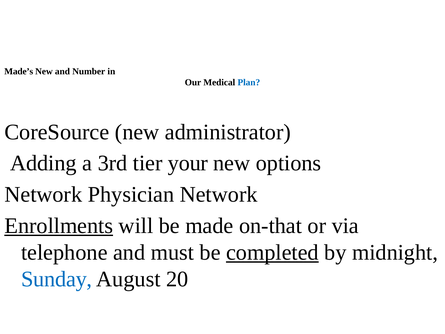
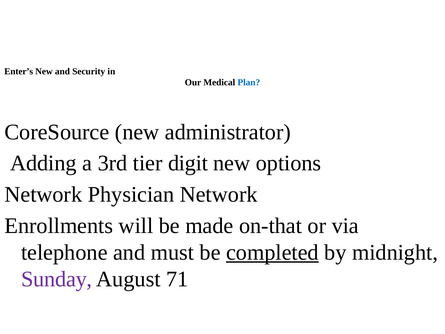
Made’s: Made’s -> Enter’s (19, 71)
Number: Number -> Security (89, 71)
your: your -> digit (188, 163)
Enrollments underline: present -> none (59, 225)
Sunday colour: blue -> purple (57, 279)
20: 20 -> 71 (177, 279)
